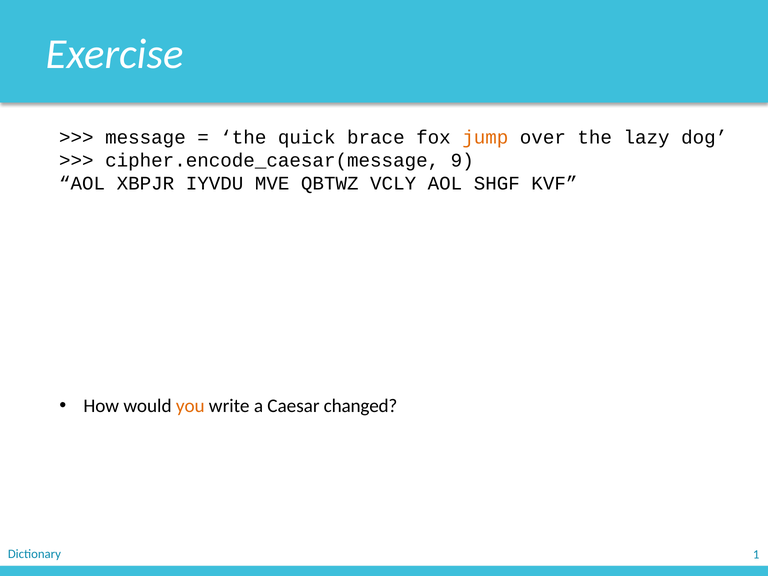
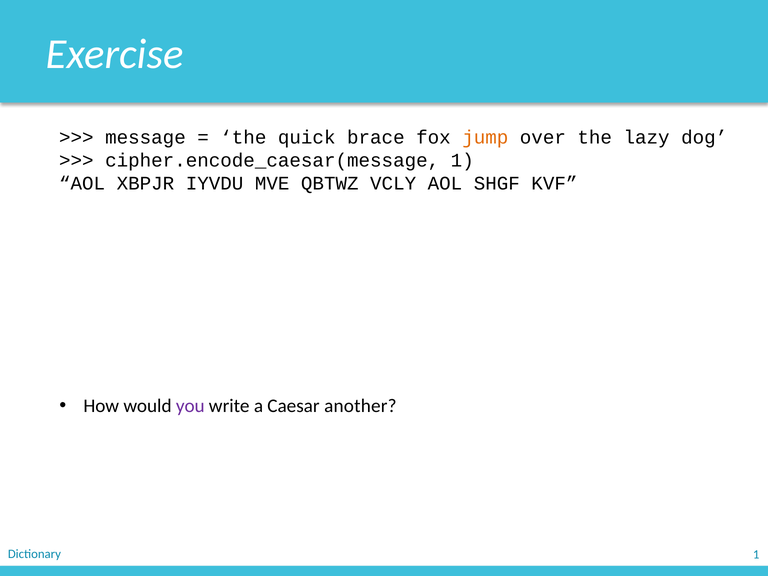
cipher.encode_caesar(message 9: 9 -> 1 (462, 160)
you colour: orange -> purple (190, 406)
changed: changed -> another (360, 406)
